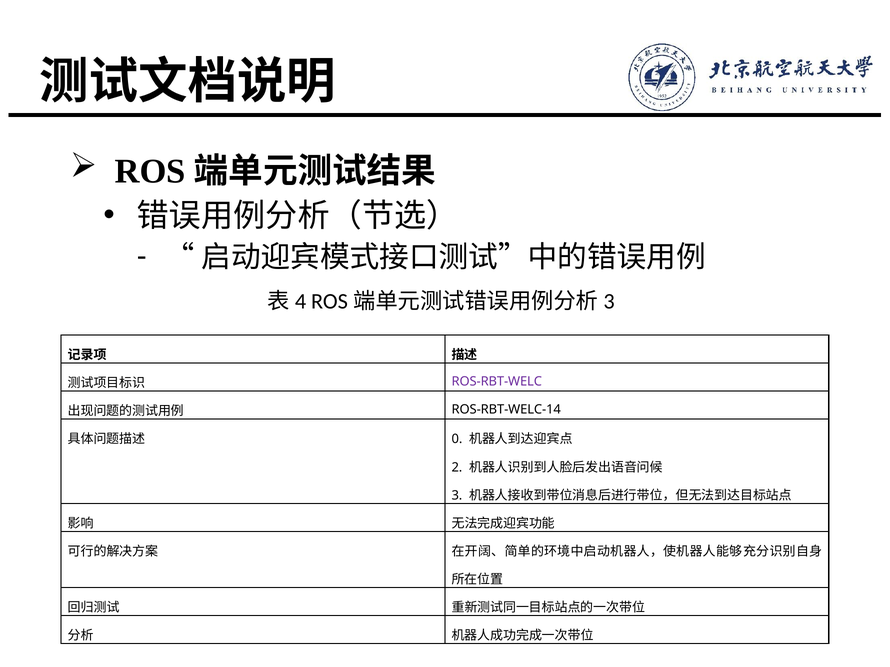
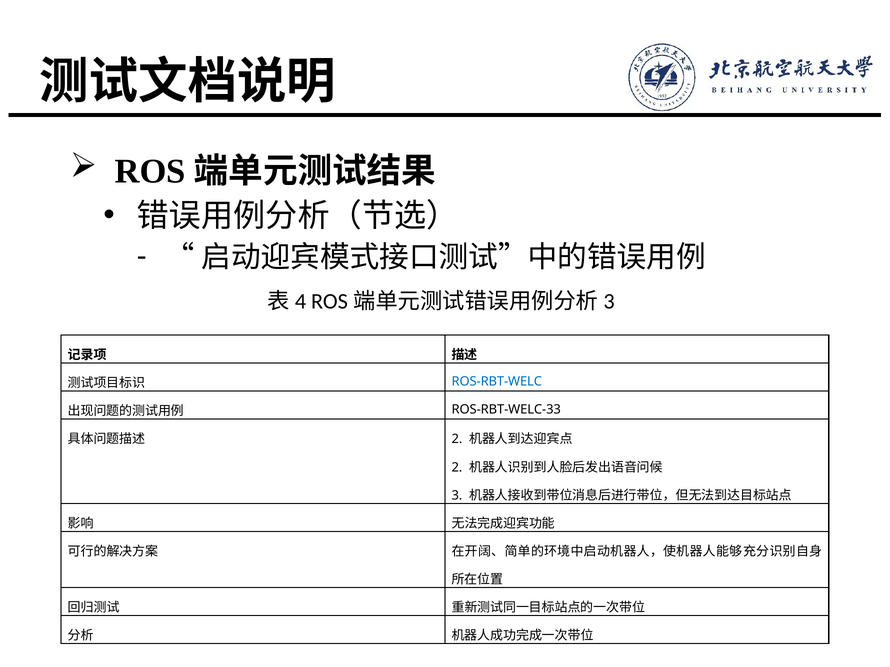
ROS-RBT-WELC colour: purple -> blue (497, 382)
ROS-RBT-WELC-14: ROS-RBT-WELC-14 -> ROS-RBT-WELC-33 (506, 410)
0: 0 -> 2 (457, 440)
